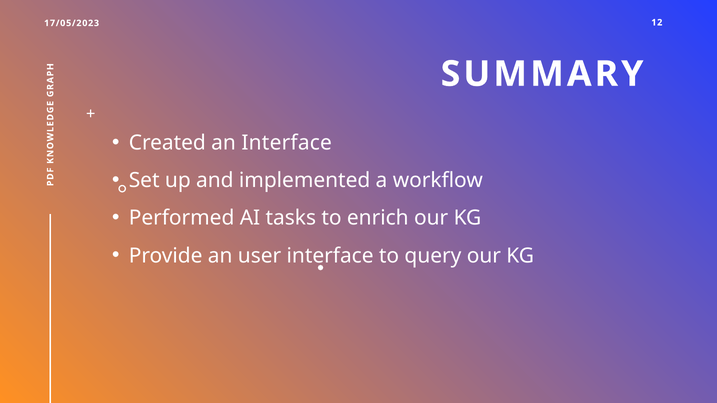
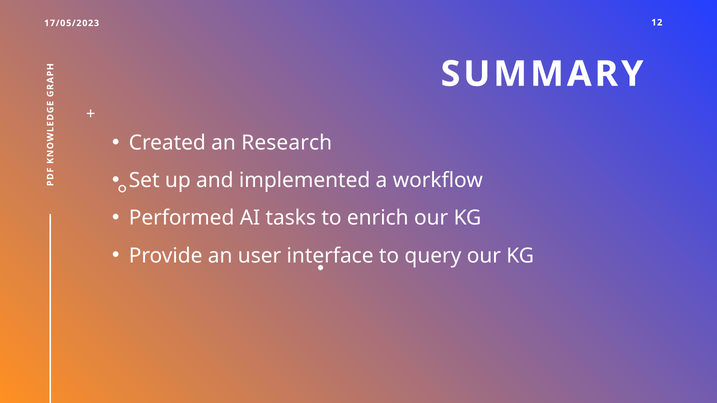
an Interface: Interface -> Research (287, 143)
